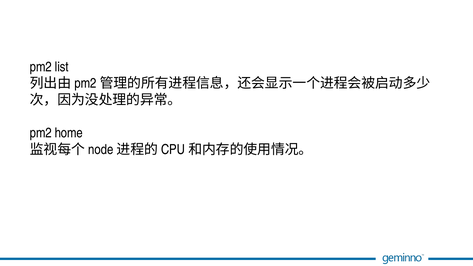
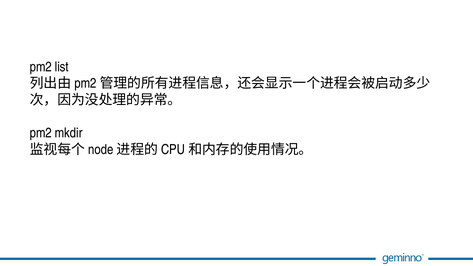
home: home -> mkdir (69, 133)
